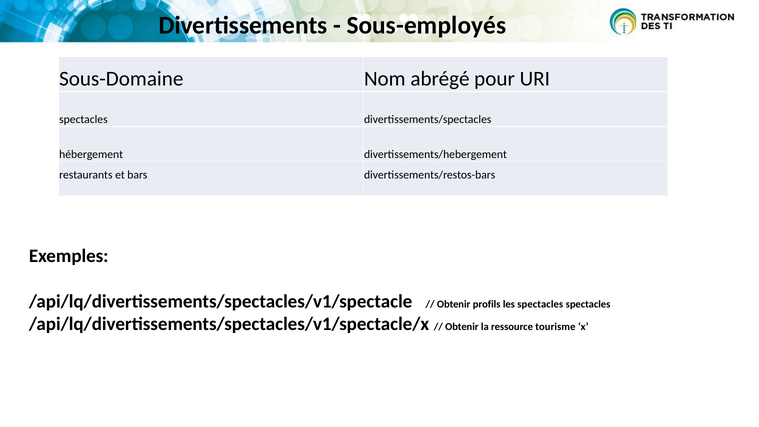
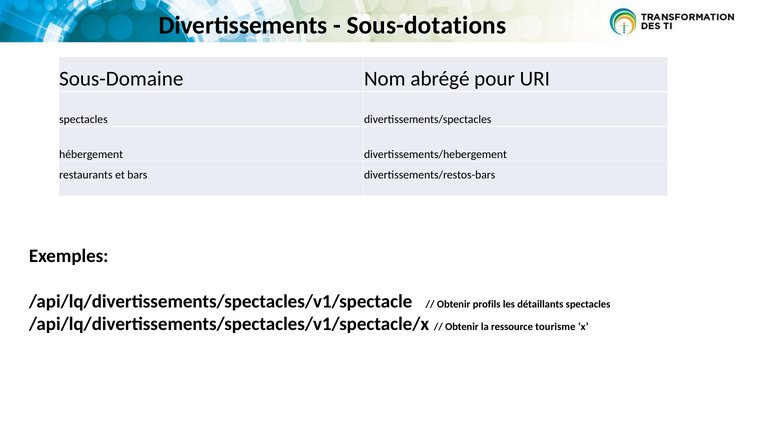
Sous-employés: Sous-employés -> Sous-dotations (426, 25)
les spectacles: spectacles -> détaillants (540, 304)
